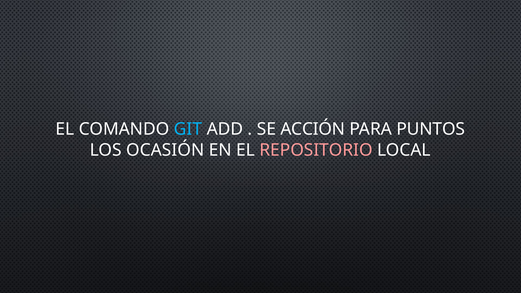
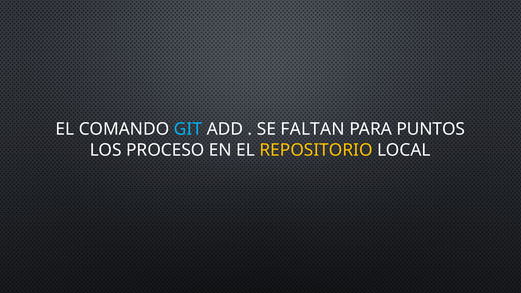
ACCIÓN: ACCIÓN -> FALTAN (313, 129)
OCASIÓN: OCASIÓN -> PROCESO (165, 150)
REPOSITORIO colour: pink -> yellow (316, 150)
